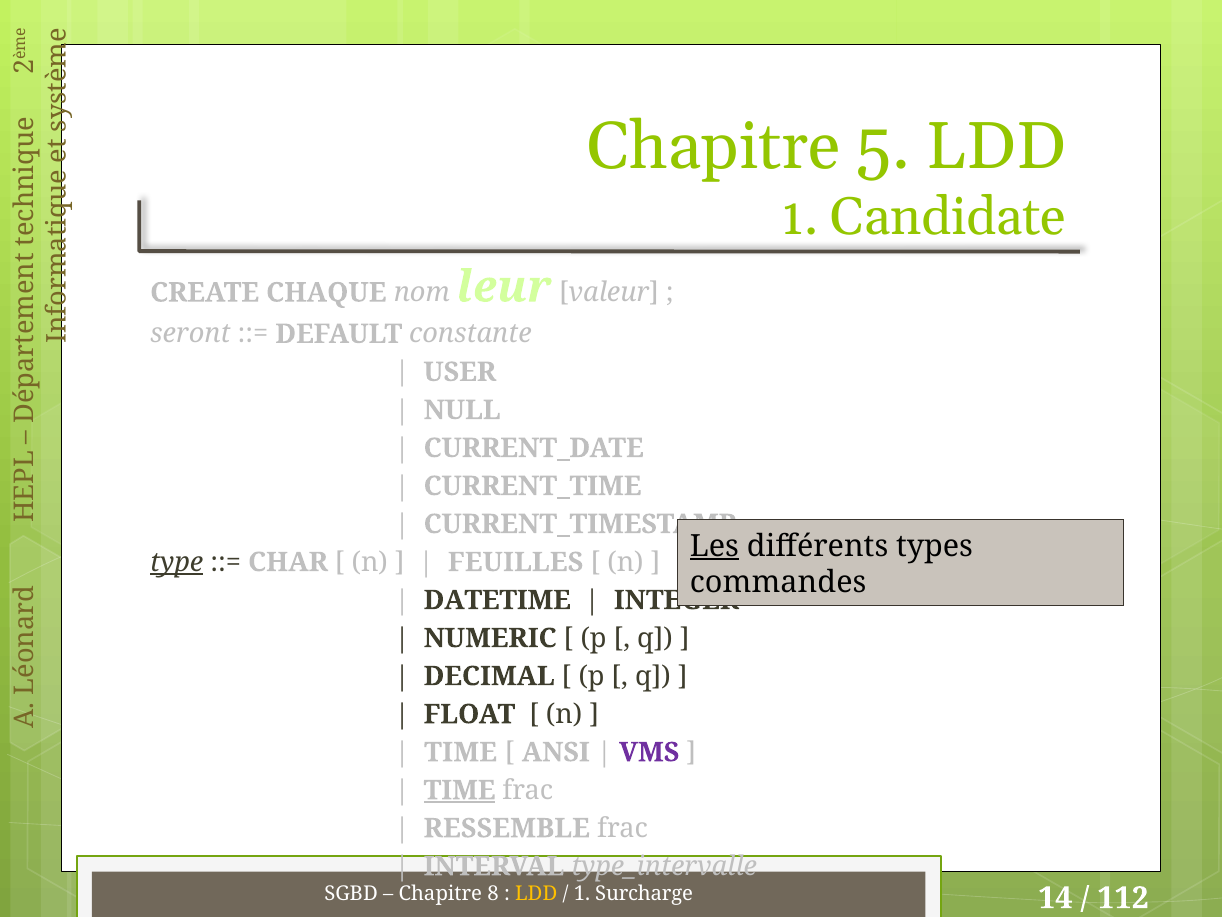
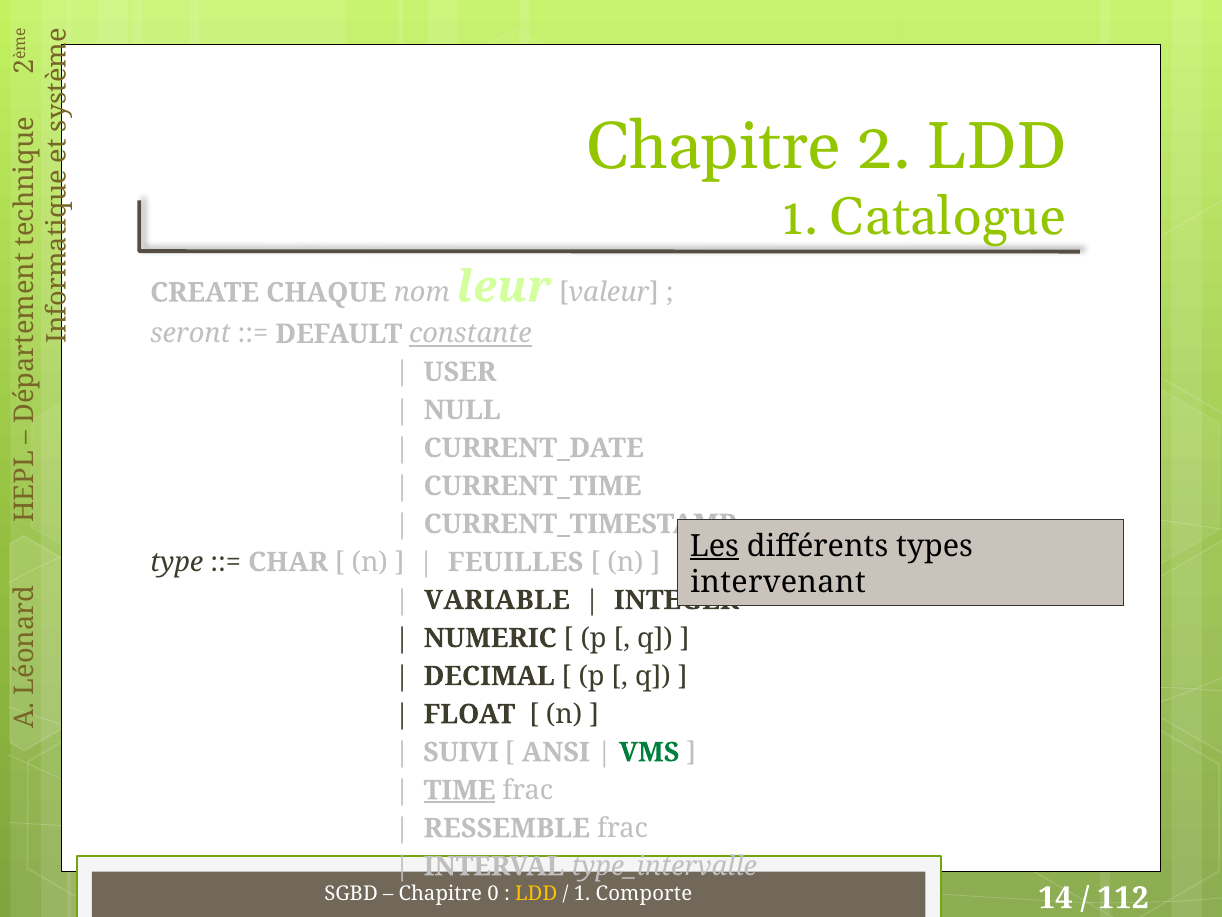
Chapitre 5: 5 -> 2 (884, 147)
Candidate: Candidate -> Catalogue (948, 217)
constante underline: none -> present (470, 334)
type underline: present -> none (177, 562)
commandes: commandes -> intervenant (778, 583)
DATETIME: DATETIME -> VARIABLE (497, 600)
TIME: TIME -> SUIVI (461, 752)
VMS colour: purple -> green (649, 752)
8: 8 -> 0 (493, 893)
Surcharge: Surcharge -> Comporte (644, 893)
